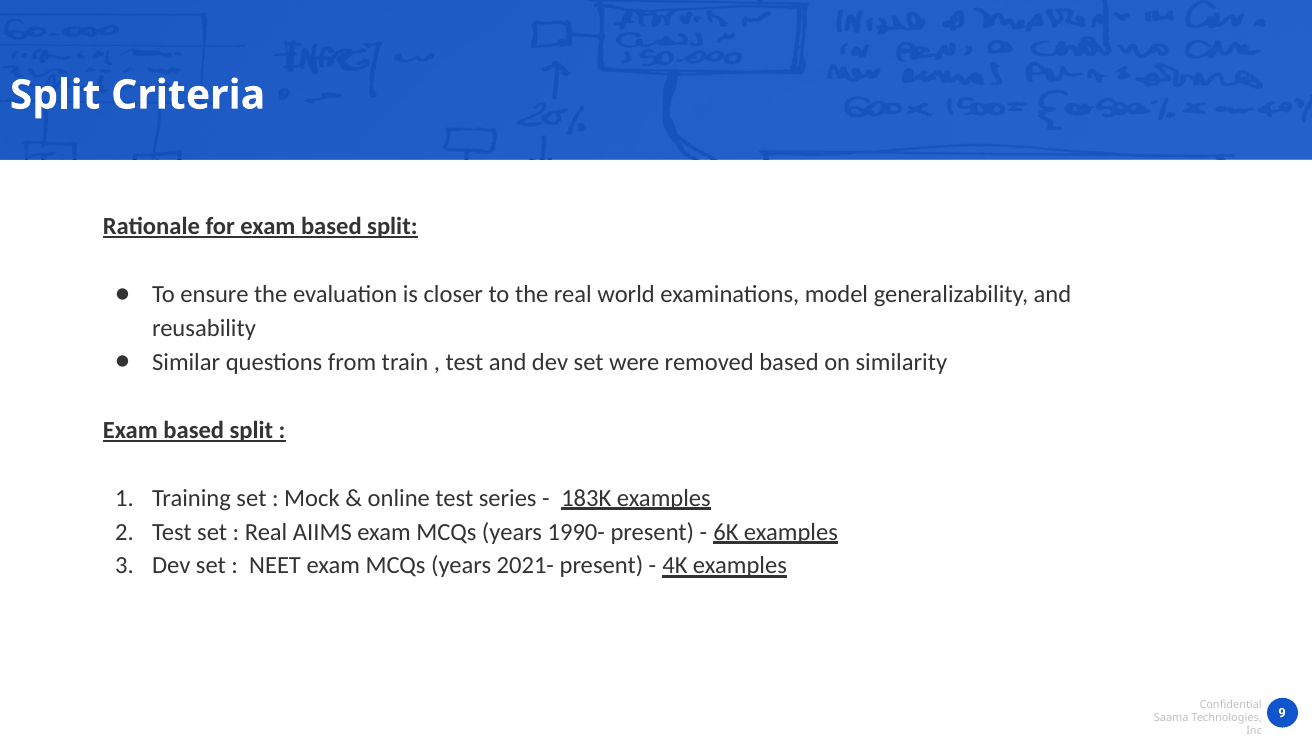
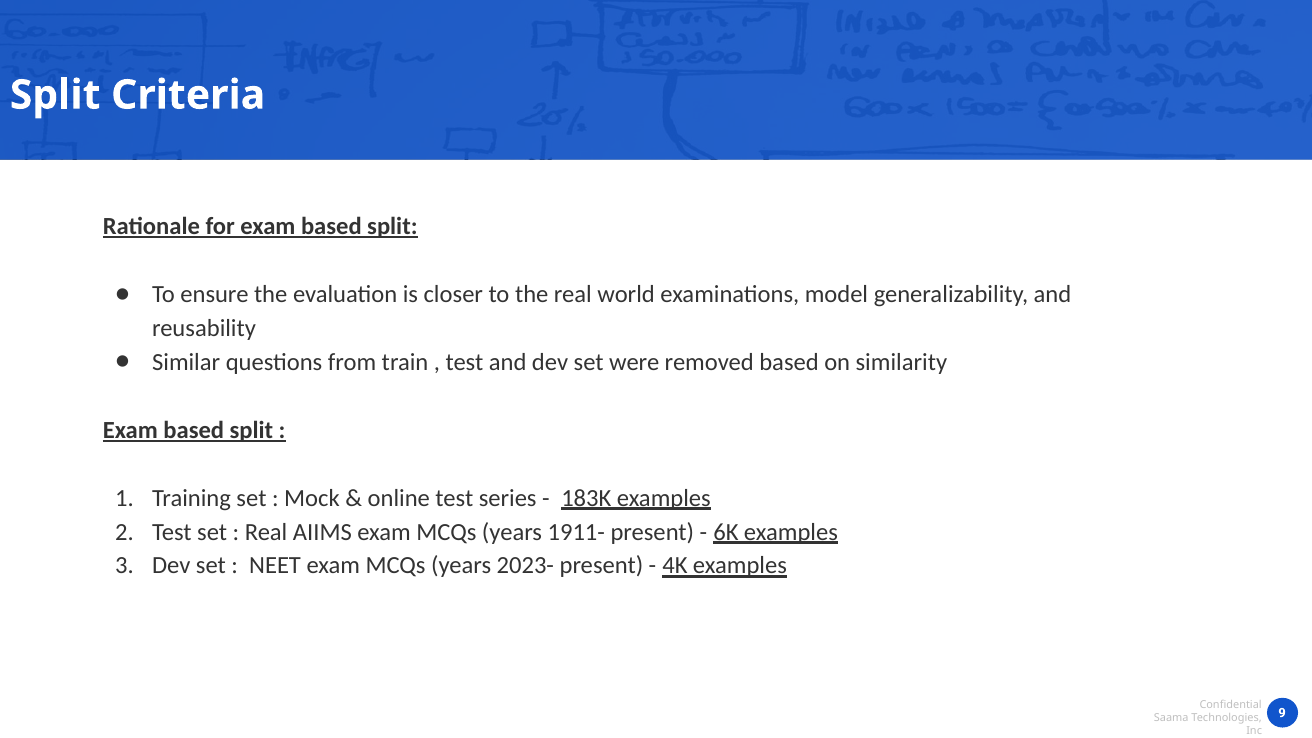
1990-: 1990- -> 1911- (576, 532)
2021-: 2021- -> 2023- (525, 566)
